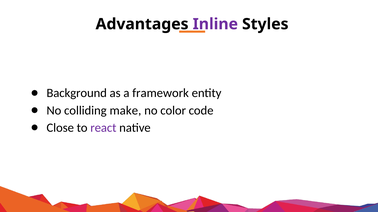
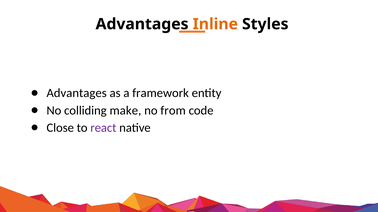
Inline colour: purple -> orange (215, 24)
Background: Background -> Advantages (77, 93)
color: color -> from (173, 111)
